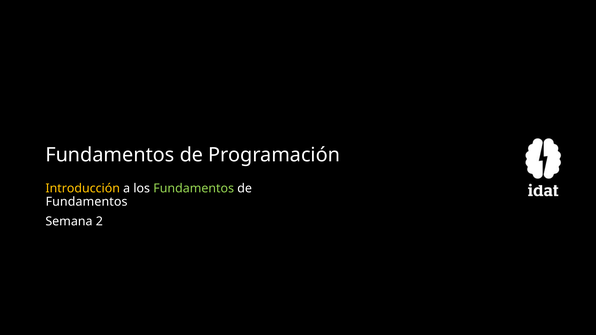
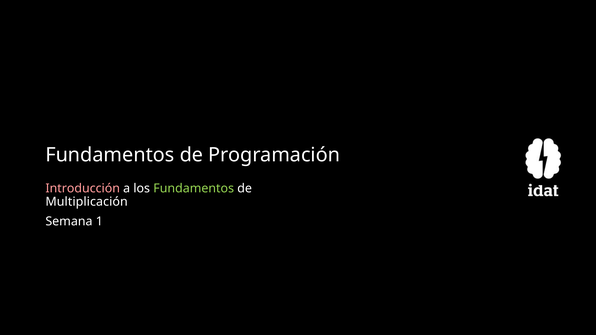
Introducción colour: yellow -> pink (83, 189)
Fundamentos: Fundamentos -> Multiplicación (87, 202)
2: 2 -> 1 (99, 222)
